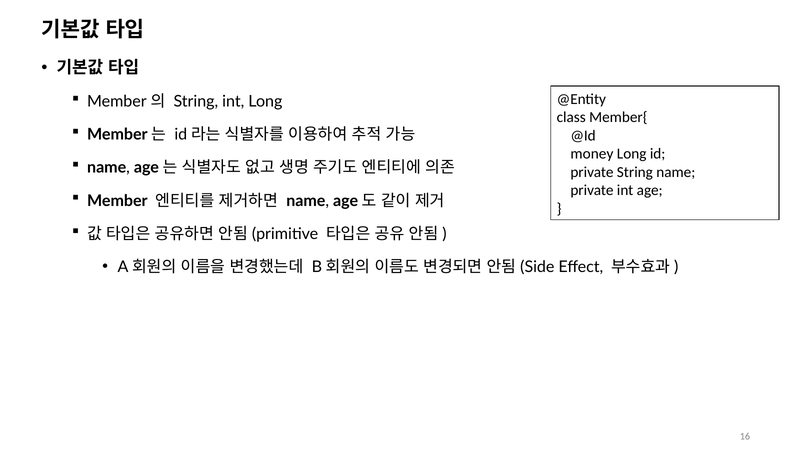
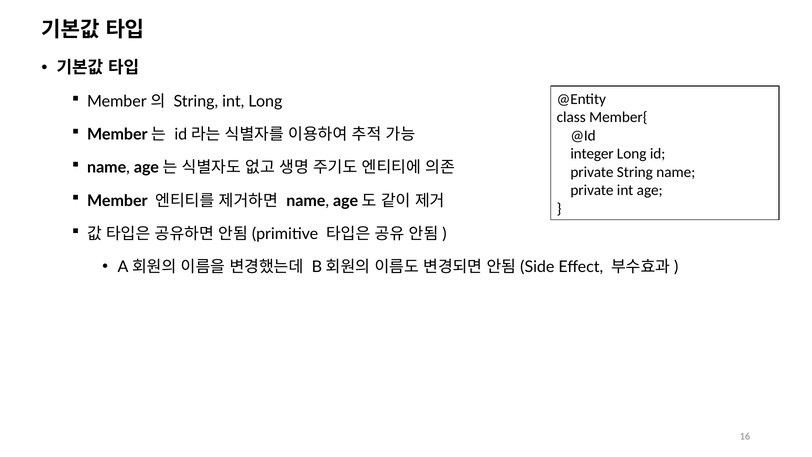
money: money -> integer (592, 154)
